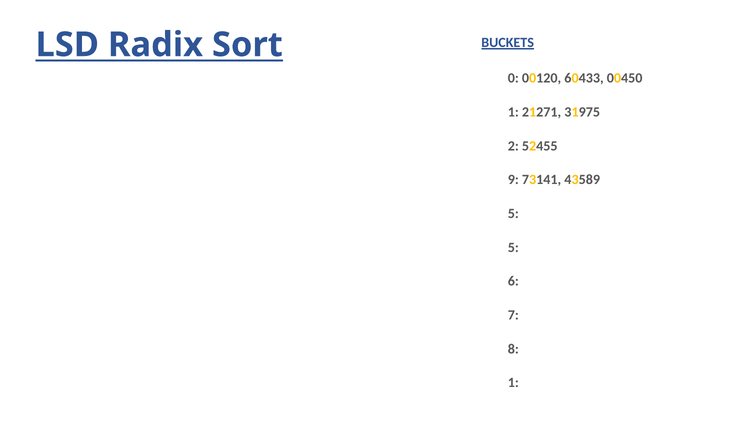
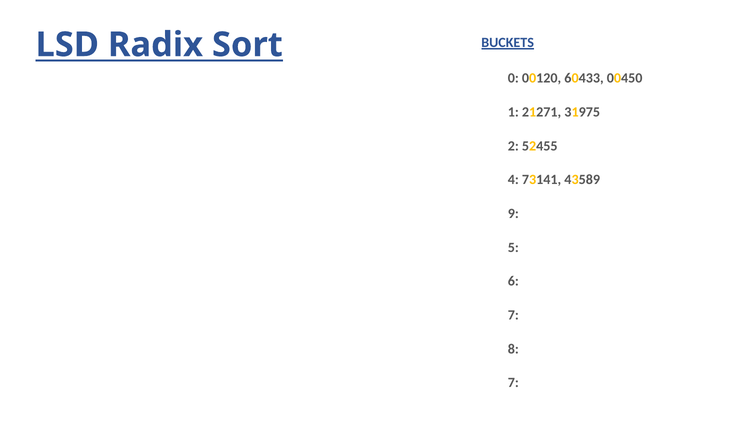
9: 9 -> 4 (513, 180)
5: 5 -> 9 (513, 213)
1: 1 -> 7 (513, 382)
